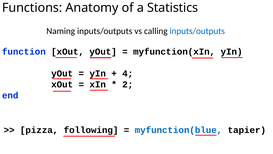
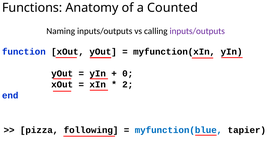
Statistics: Statistics -> Counted (173, 8)
inputs/outputs colour: blue -> purple (197, 31)
4: 4 -> 0 (128, 73)
